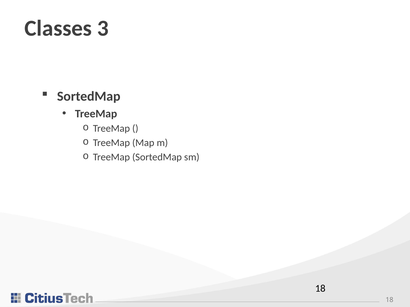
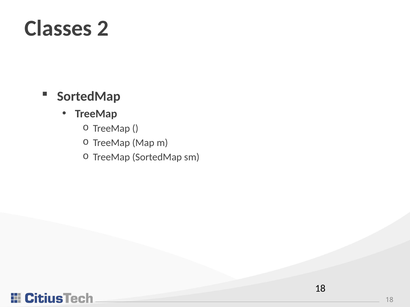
3: 3 -> 2 (103, 28)
